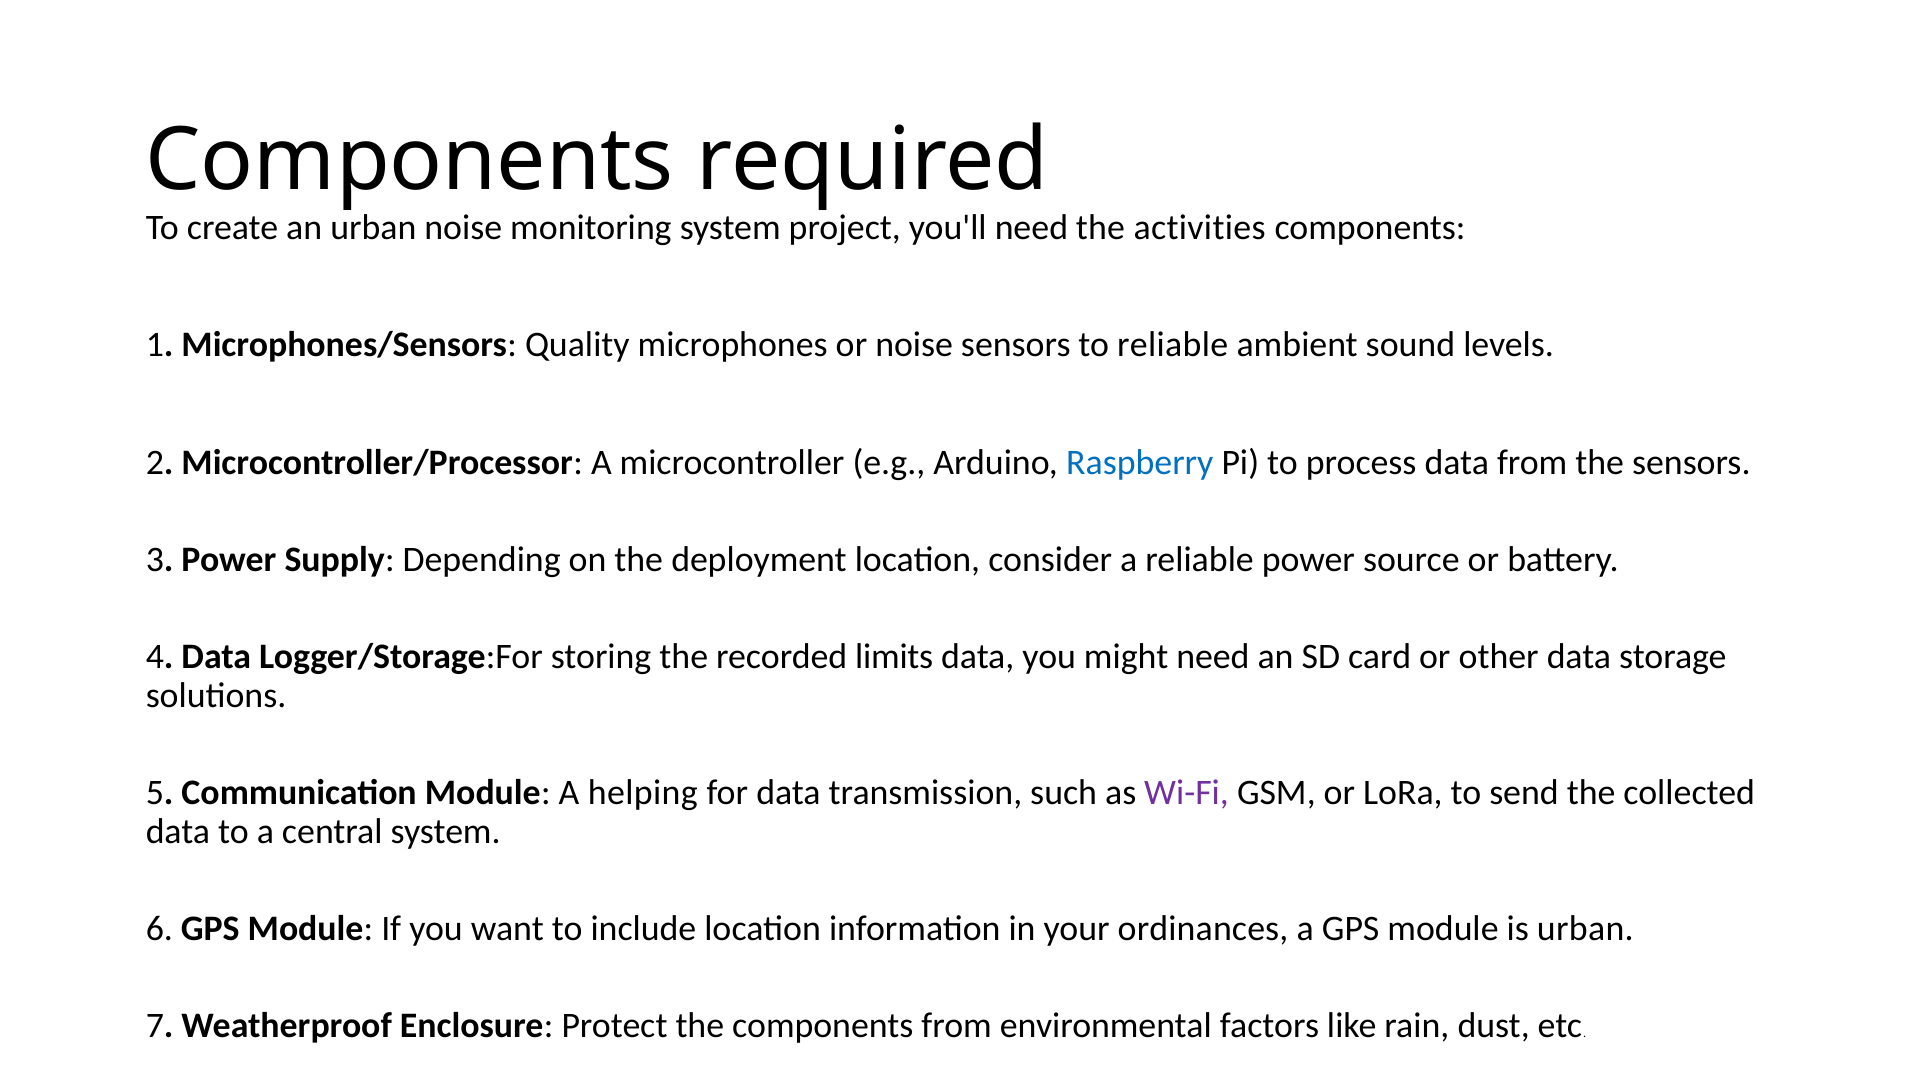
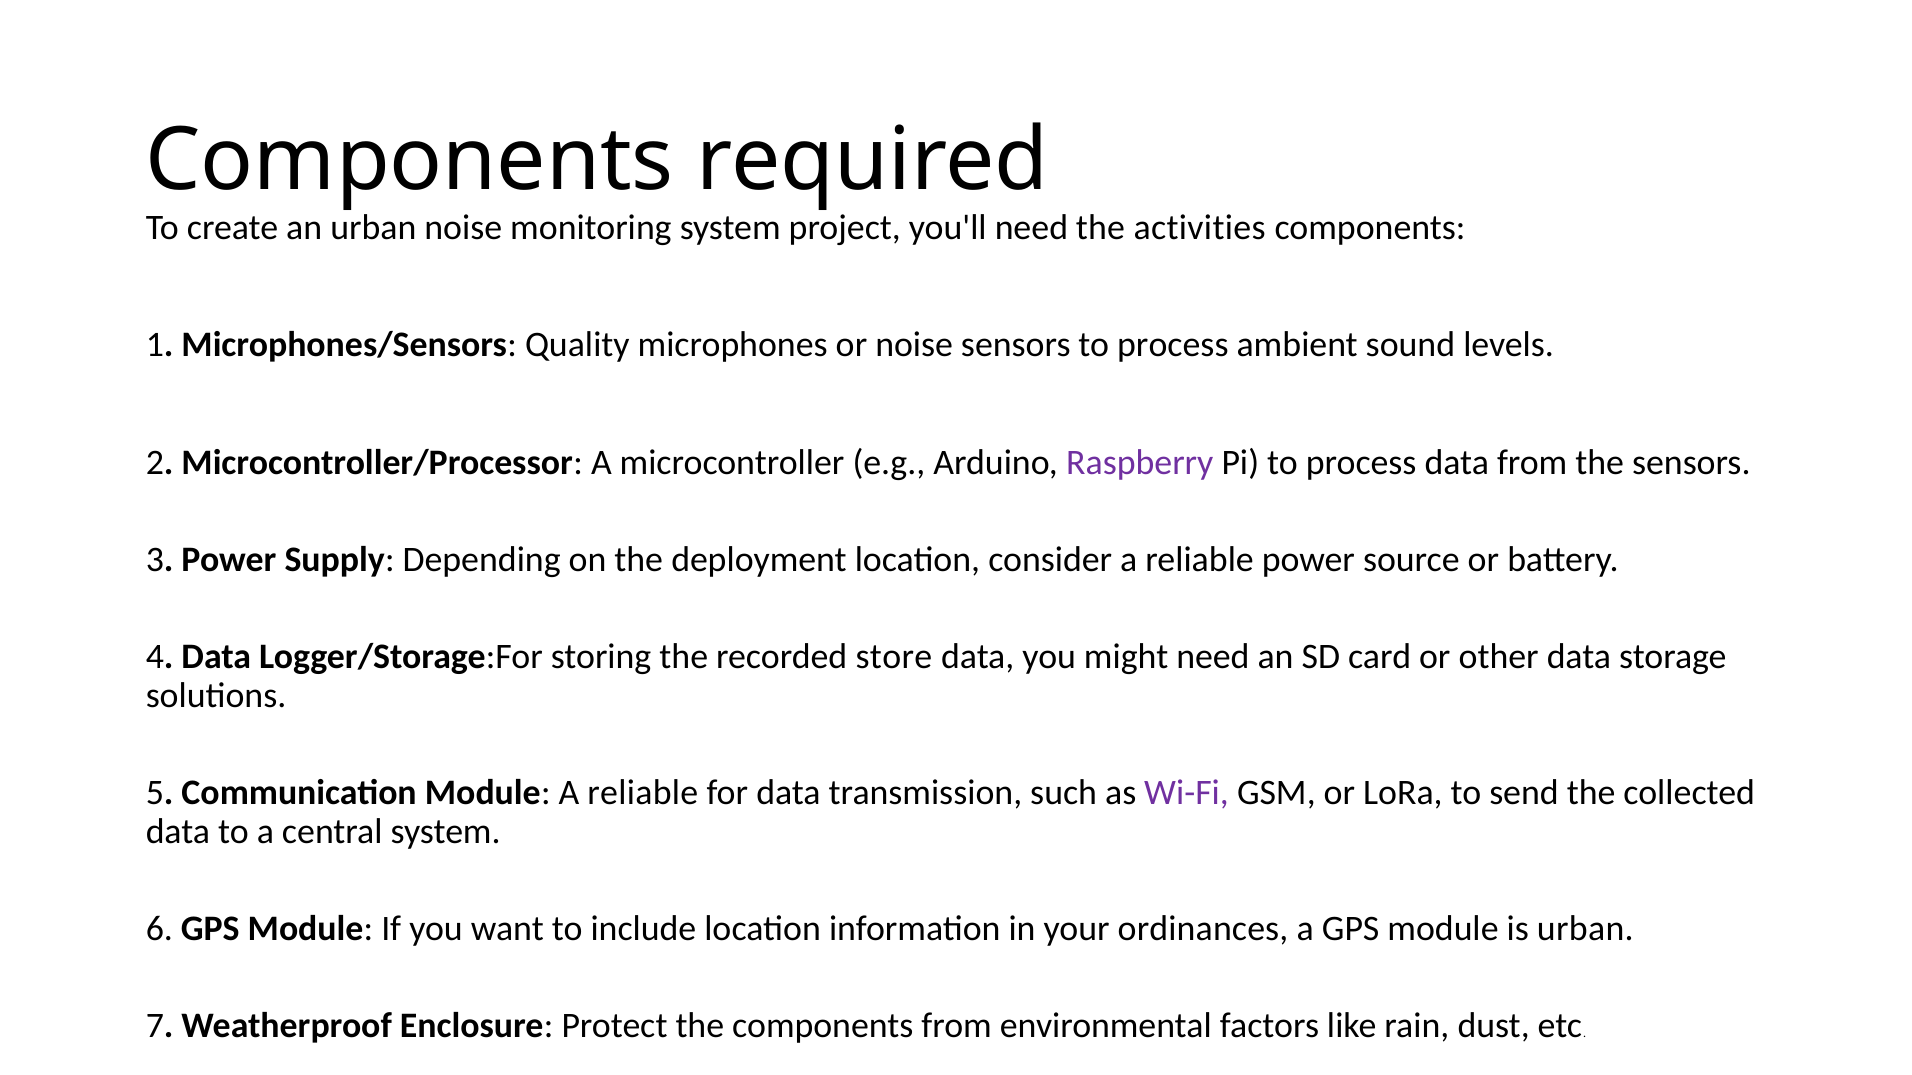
sensors to reliable: reliable -> process (1173, 345)
Raspberry colour: blue -> purple (1140, 462)
limits: limits -> store (894, 657)
Module A helping: helping -> reliable (643, 793)
